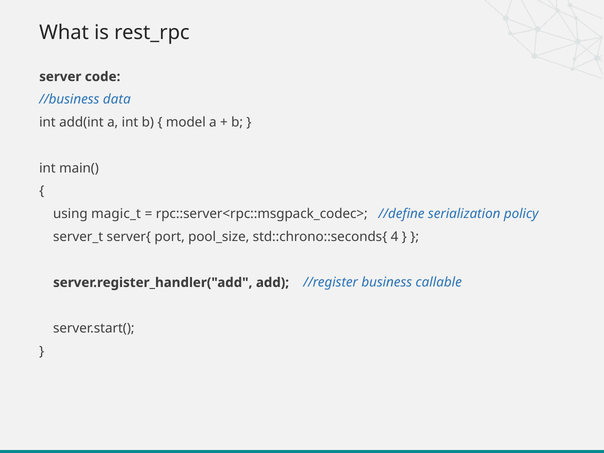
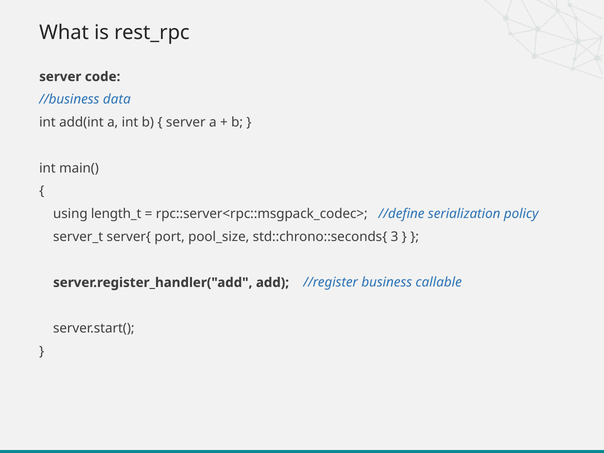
model: model -> server (186, 122)
magic_t: magic_t -> length_t (116, 214)
4: 4 -> 3 (395, 237)
